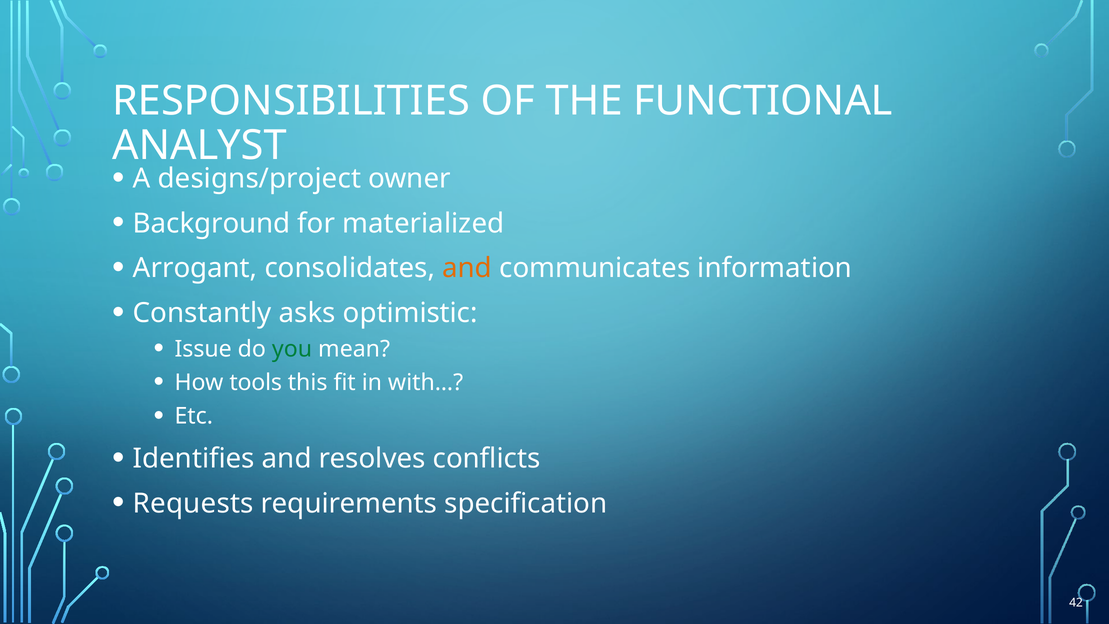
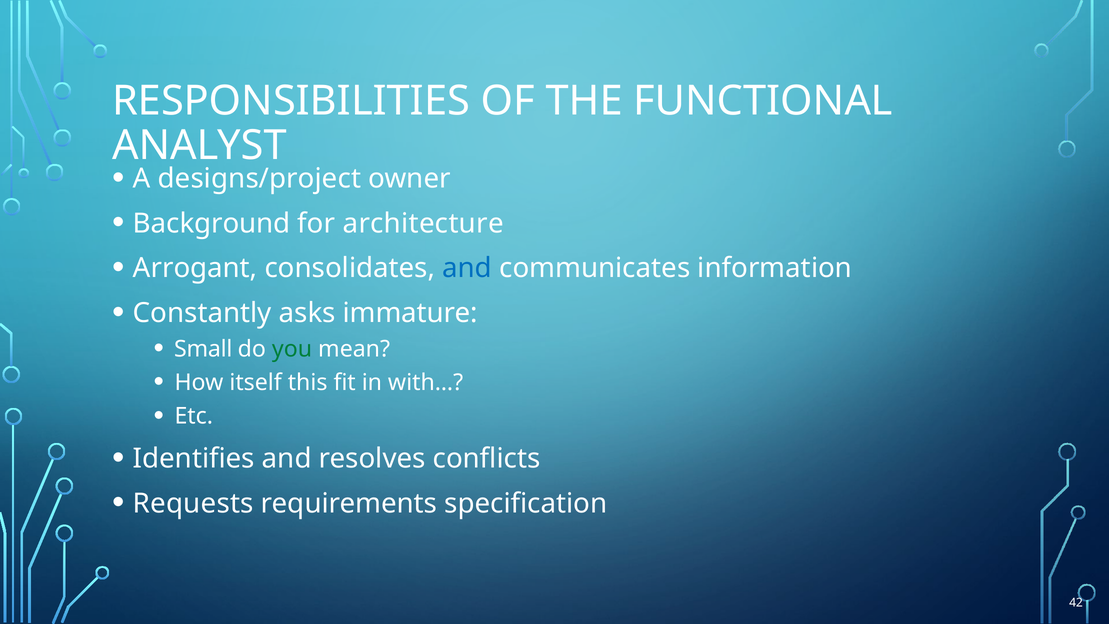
materialized: materialized -> architecture (423, 223)
and colour: orange -> blue (467, 268)
optimistic: optimistic -> immature (410, 313)
Issue: Issue -> Small (203, 349)
tools: tools -> itself (256, 383)
